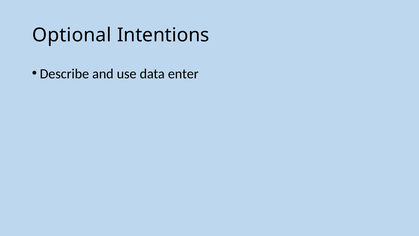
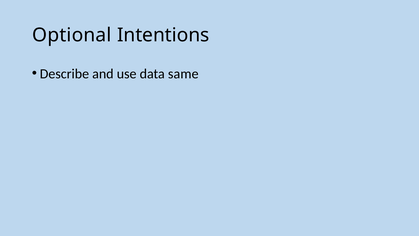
enter: enter -> same (183, 74)
